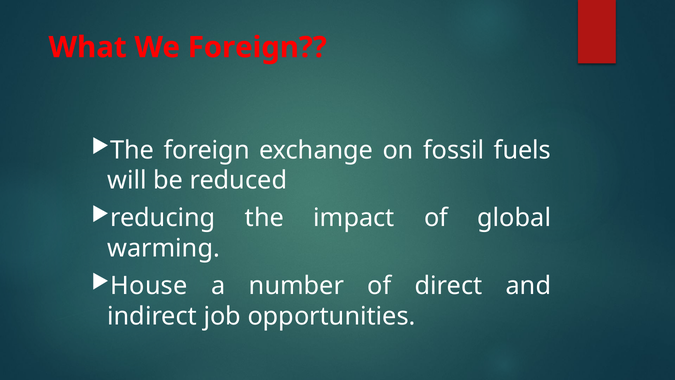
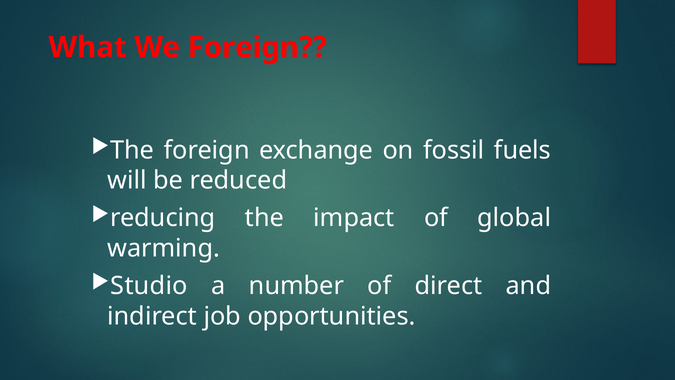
House: House -> Studio (149, 286)
